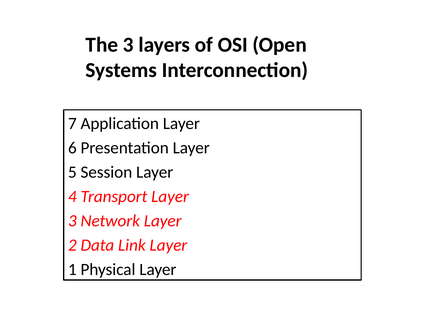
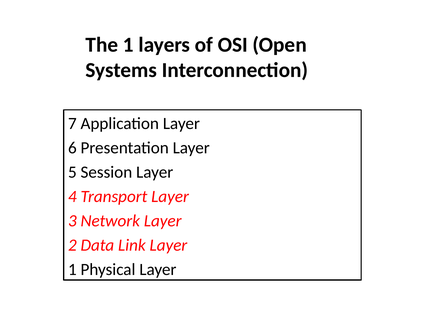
The 3: 3 -> 1 (128, 45)
